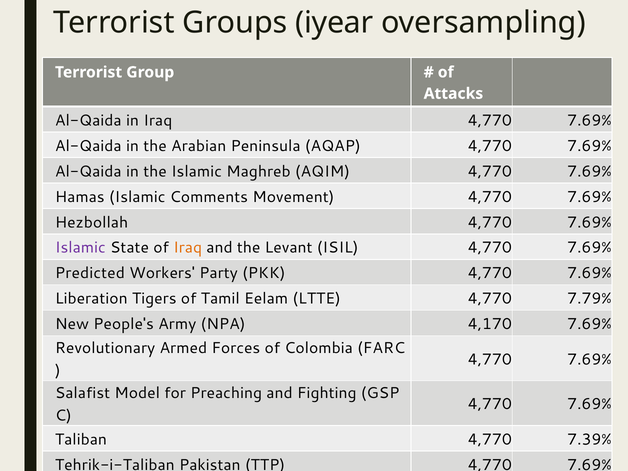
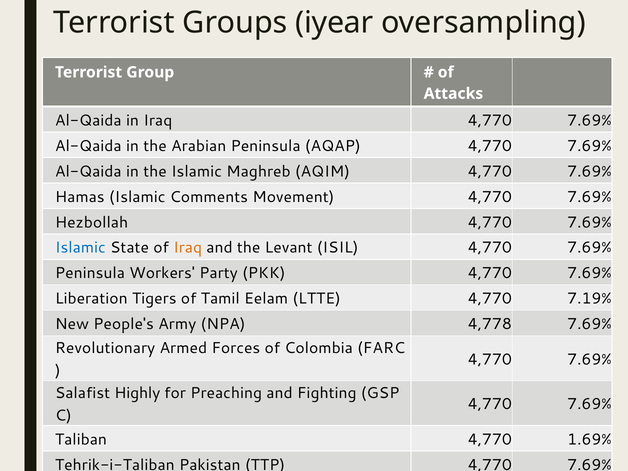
Islamic colour: purple -> blue (80, 248)
Predicted: Predicted -> Peninsula (90, 273)
7.79%: 7.79% -> 7.19% (589, 299)
4,170: 4,170 -> 4,778 (490, 324)
Model: Model -> Highly (137, 393)
7.39%: 7.39% -> 1.69% (589, 439)
